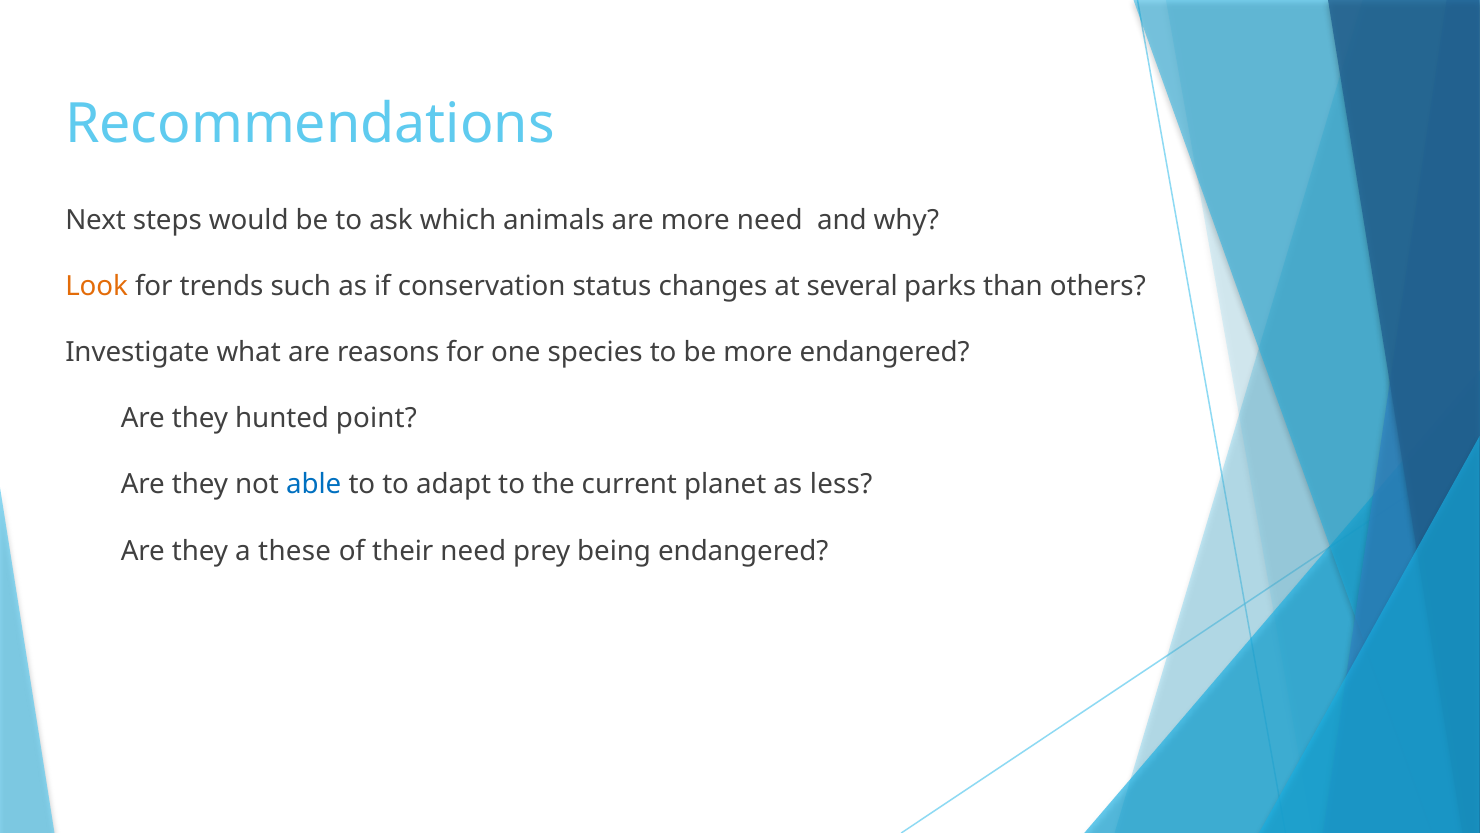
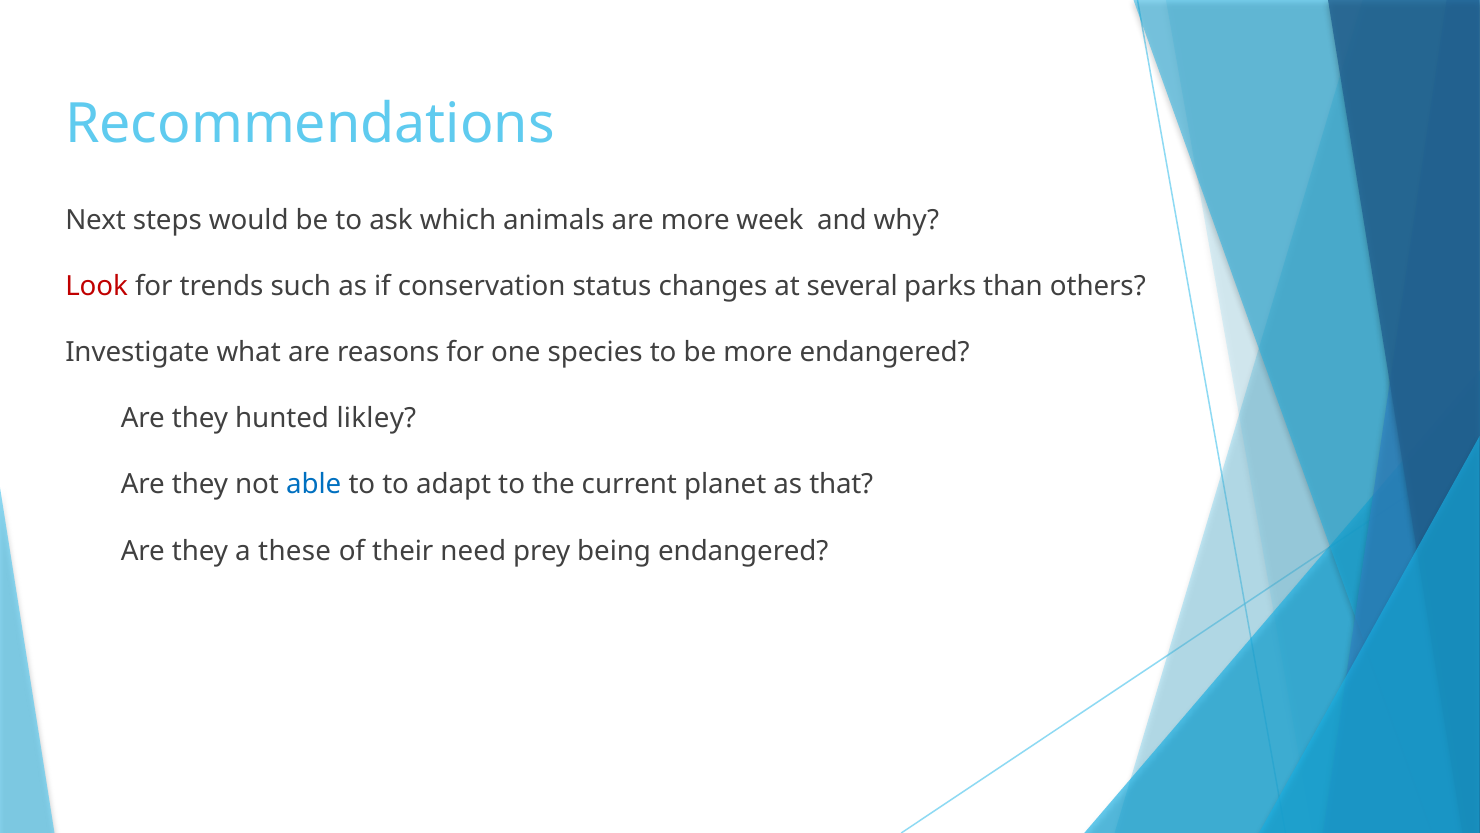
more need: need -> week (770, 220)
Look colour: orange -> red (97, 286)
point: point -> likley (376, 418)
less: less -> that (841, 484)
